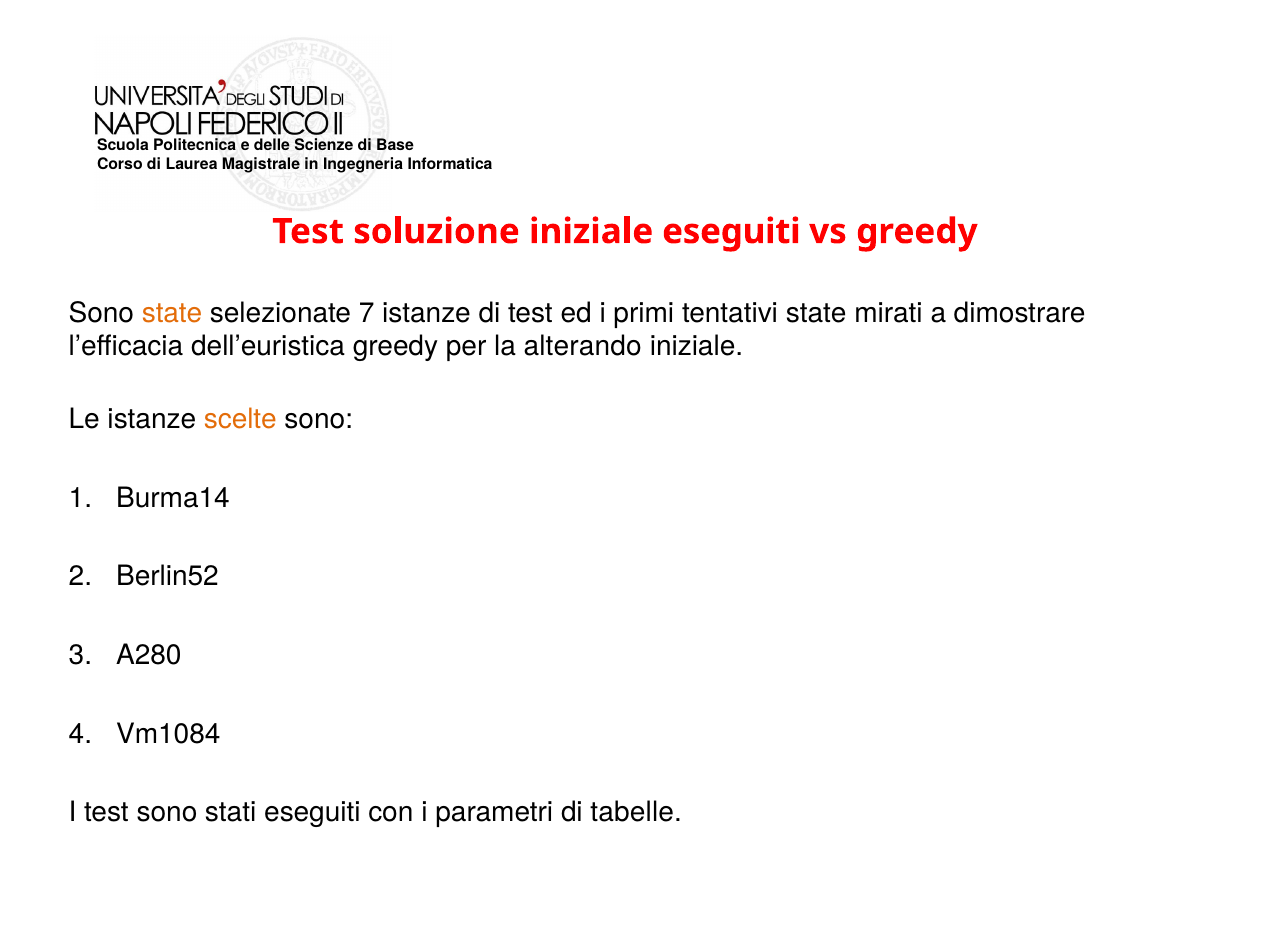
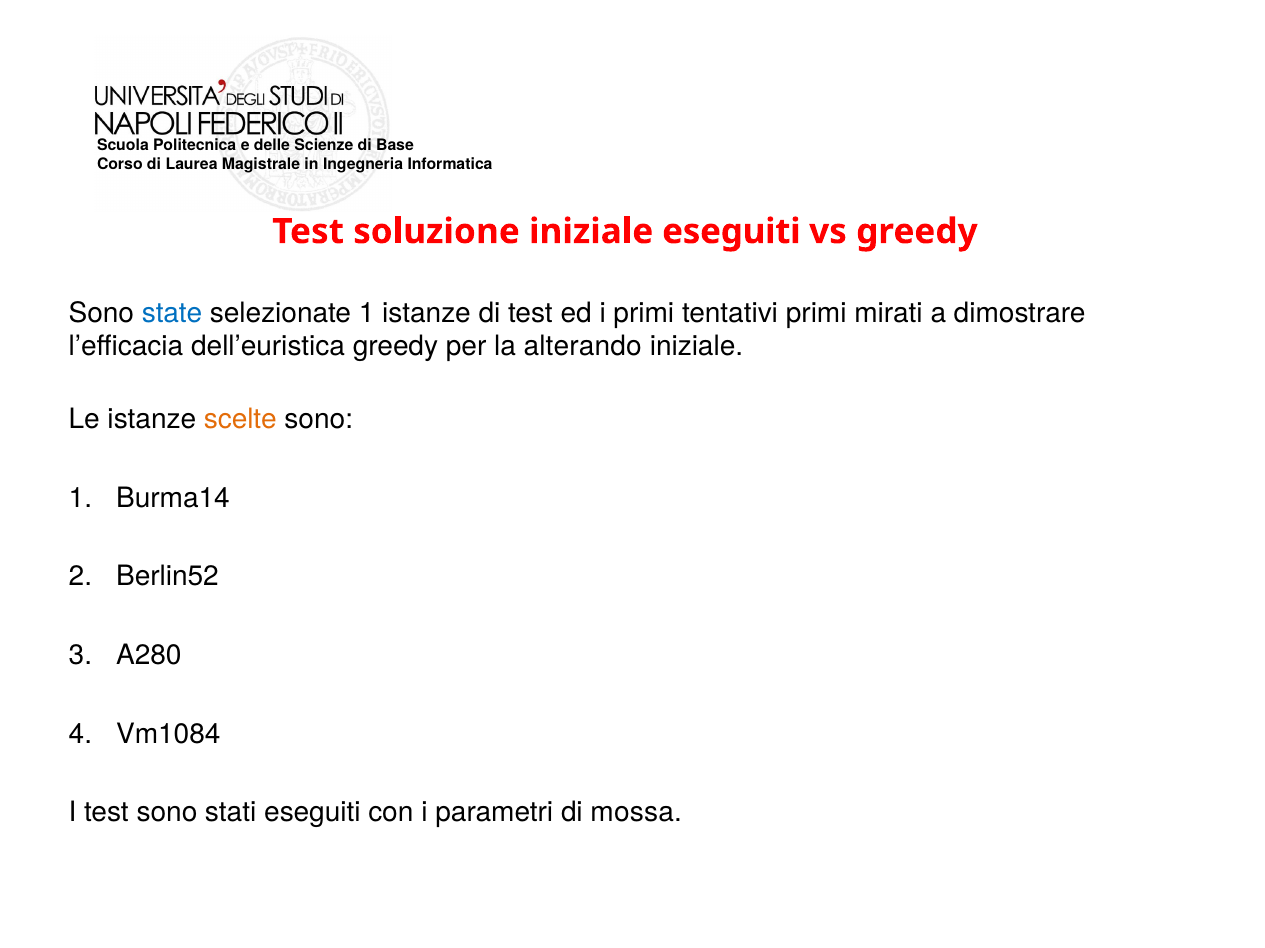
state colour: orange -> blue (172, 313)
selezionate 7: 7 -> 1 (367, 313)
tentativi state: state -> primi (816, 313)
tabelle: tabelle -> mossa (636, 813)
